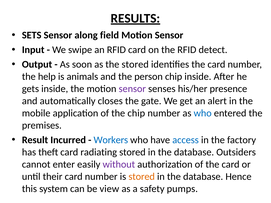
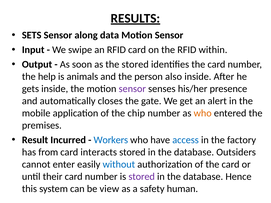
field: field -> data (110, 35)
detect: detect -> within (213, 50)
person chip: chip -> also (174, 77)
who colour: blue -> orange (203, 113)
theft: theft -> from (48, 152)
radiating: radiating -> interacts (99, 152)
without colour: purple -> blue (119, 165)
stored colour: orange -> purple (142, 177)
pumps: pumps -> human (182, 189)
